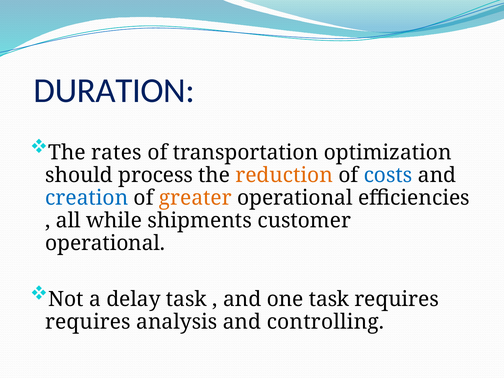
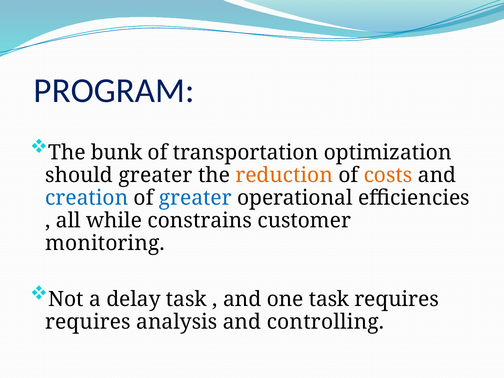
DURATION: DURATION -> PROGRAM (114, 91)
rates: rates -> bunk (117, 152)
should process: process -> greater (155, 175)
costs colour: blue -> orange (388, 175)
greater colour: orange -> blue (195, 198)
shipments: shipments -> constrains (200, 220)
operational: operational -> monitoring (105, 243)
